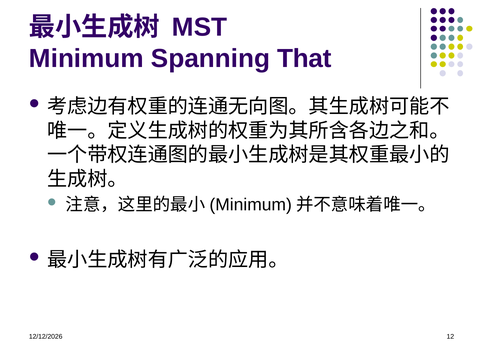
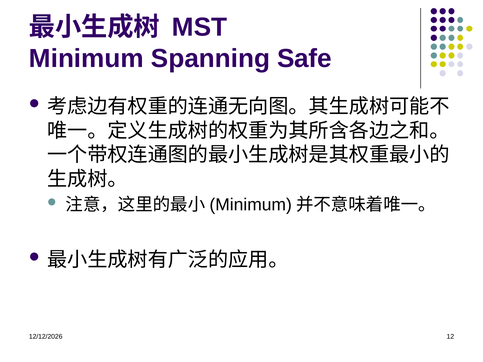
That: That -> Safe (304, 59)
